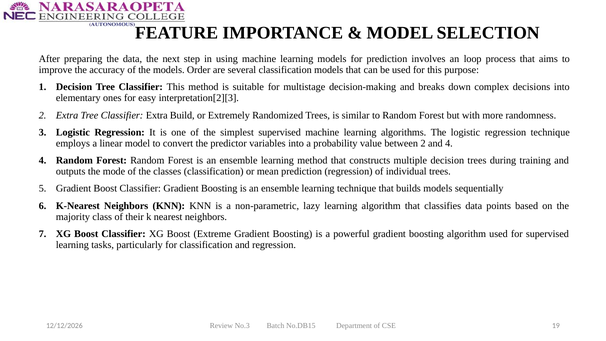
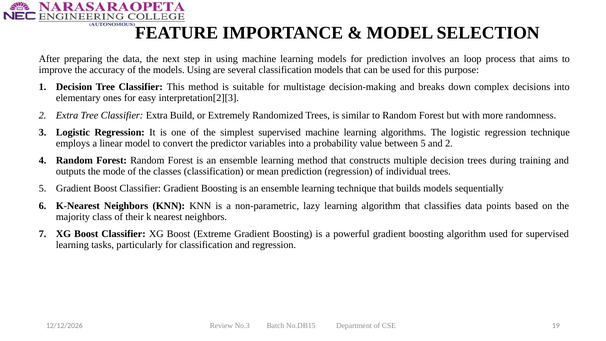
models Order: Order -> Using (199, 70)
between 2: 2 -> 5 (423, 143)
and 4: 4 -> 2 (449, 143)
